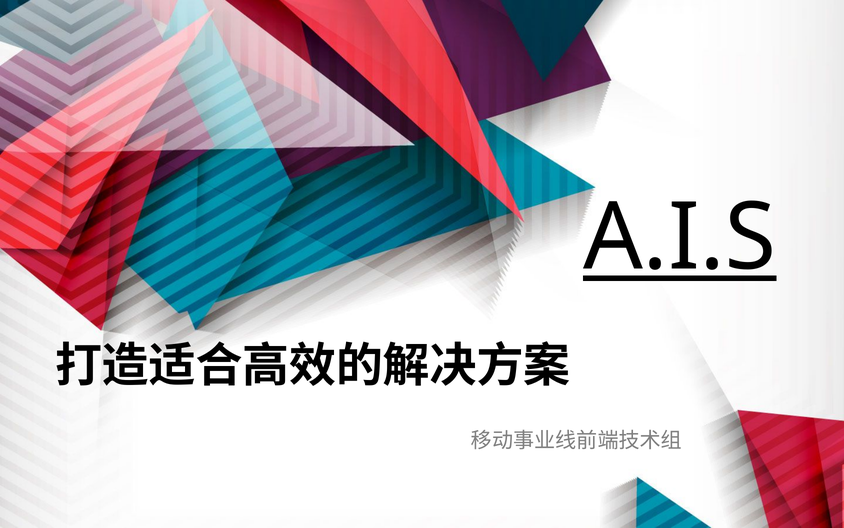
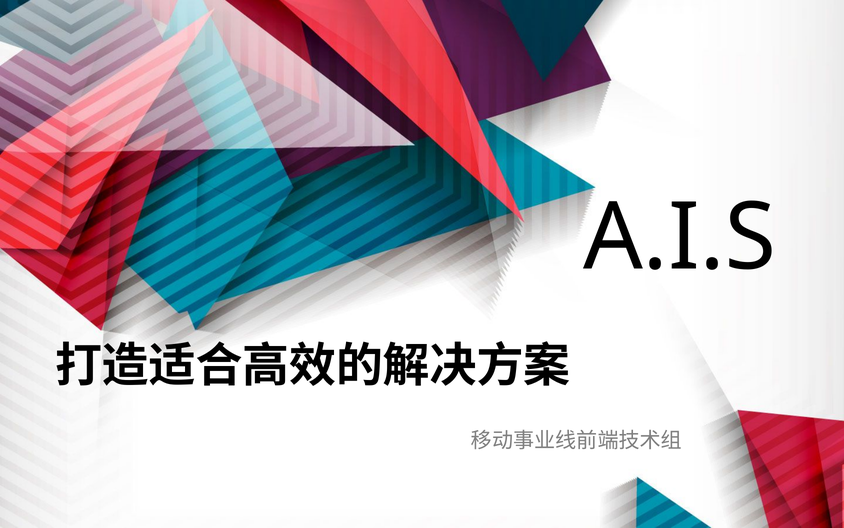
A.I.S underline: present -> none (680, 238)
